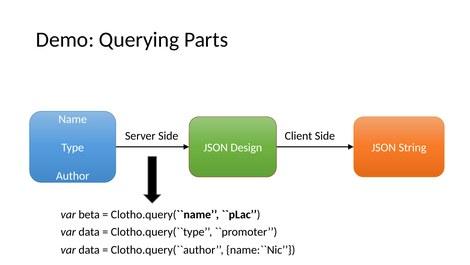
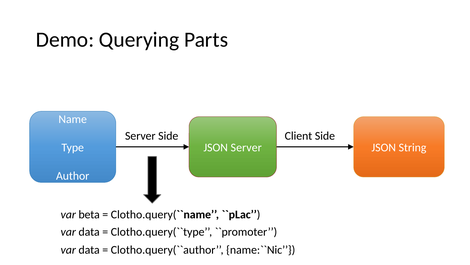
JSON Design: Design -> Server (246, 147)
